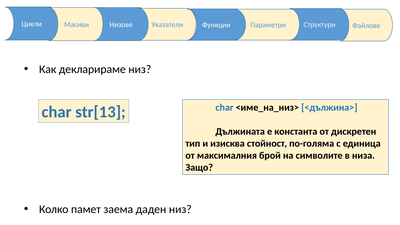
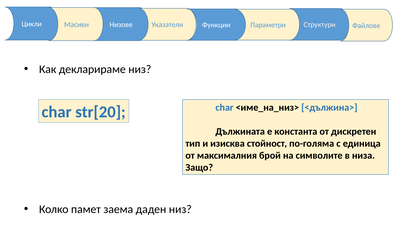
str[13: str[13 -> str[20 (100, 112)
